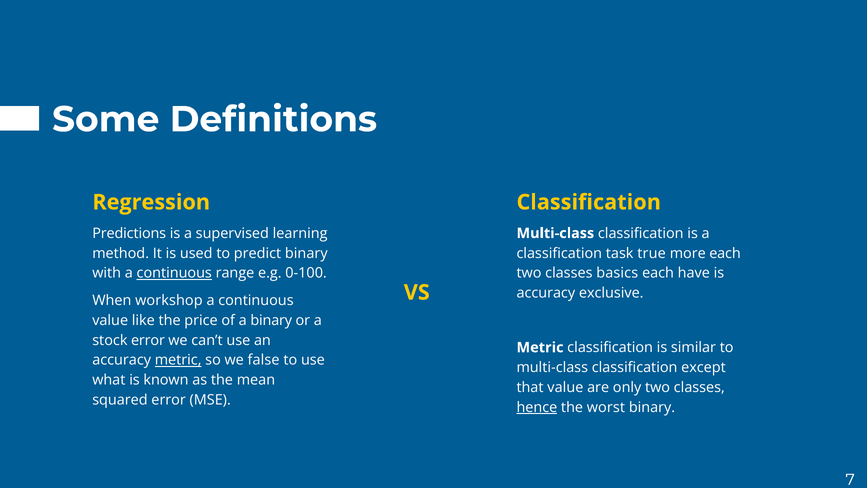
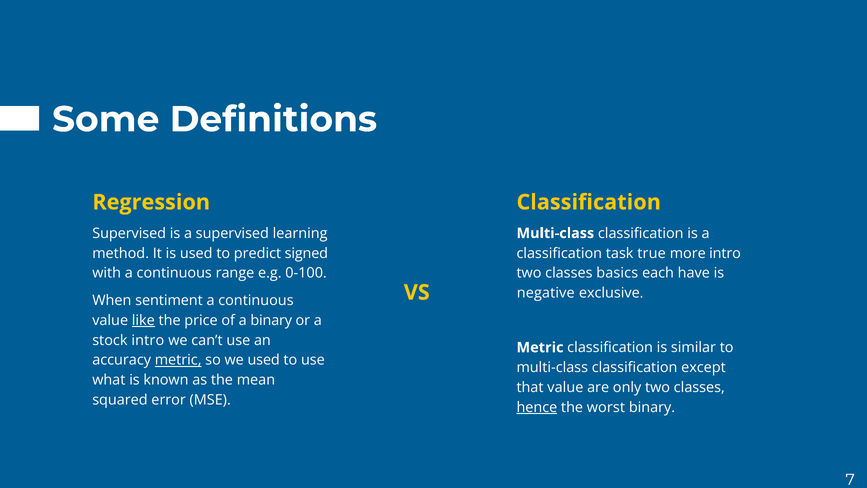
Predictions: Predictions -> Supervised (129, 233)
predict binary: binary -> signed (306, 253)
more each: each -> intro (725, 253)
continuous underline: present -> none (174, 273)
accuracy: accuracy -> negative (546, 293)
workshop: workshop -> sentiment (169, 300)
like underline: none -> present (143, 320)
stock error: error -> intro (148, 340)
we false: false -> used (264, 360)
